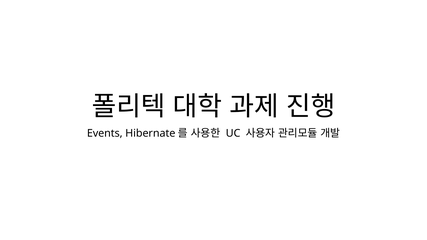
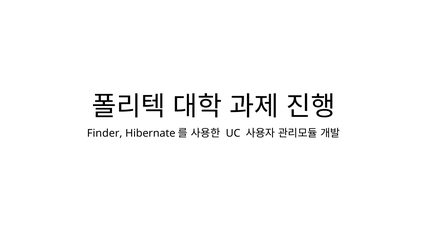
Events: Events -> Finder (105, 133)
